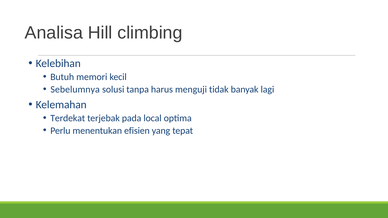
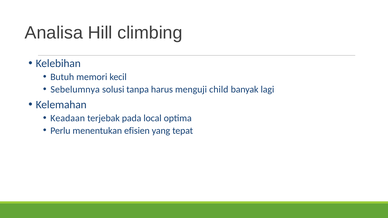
tidak: tidak -> child (219, 89)
Terdekat: Terdekat -> Keadaan (68, 118)
